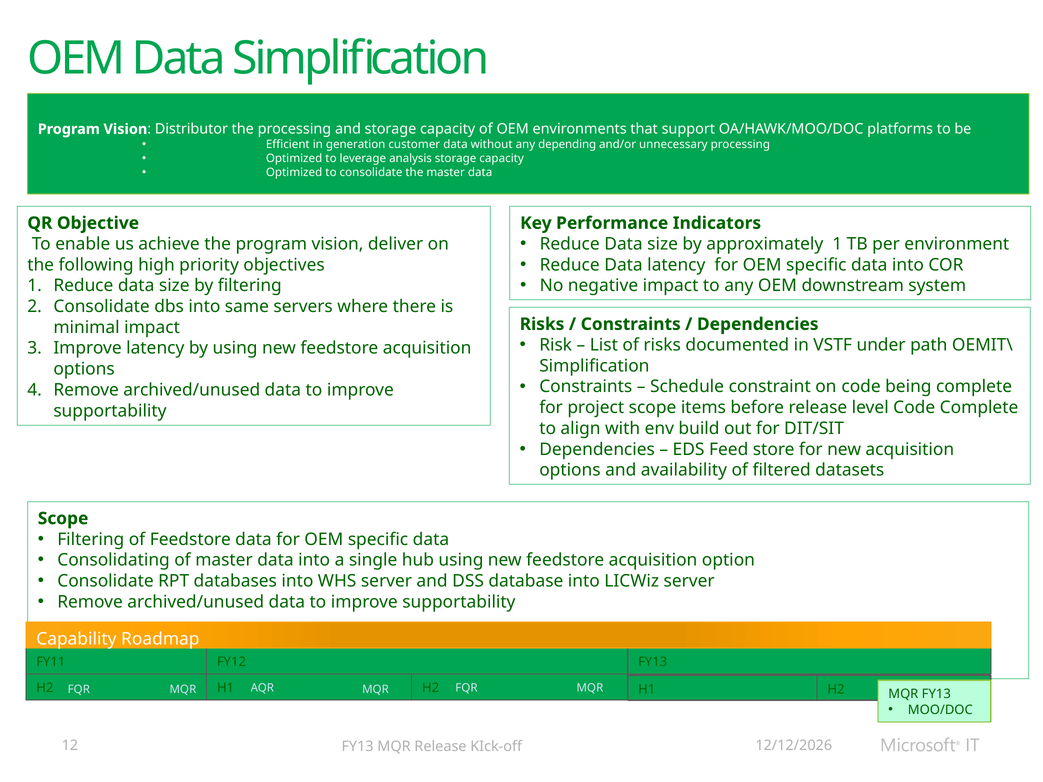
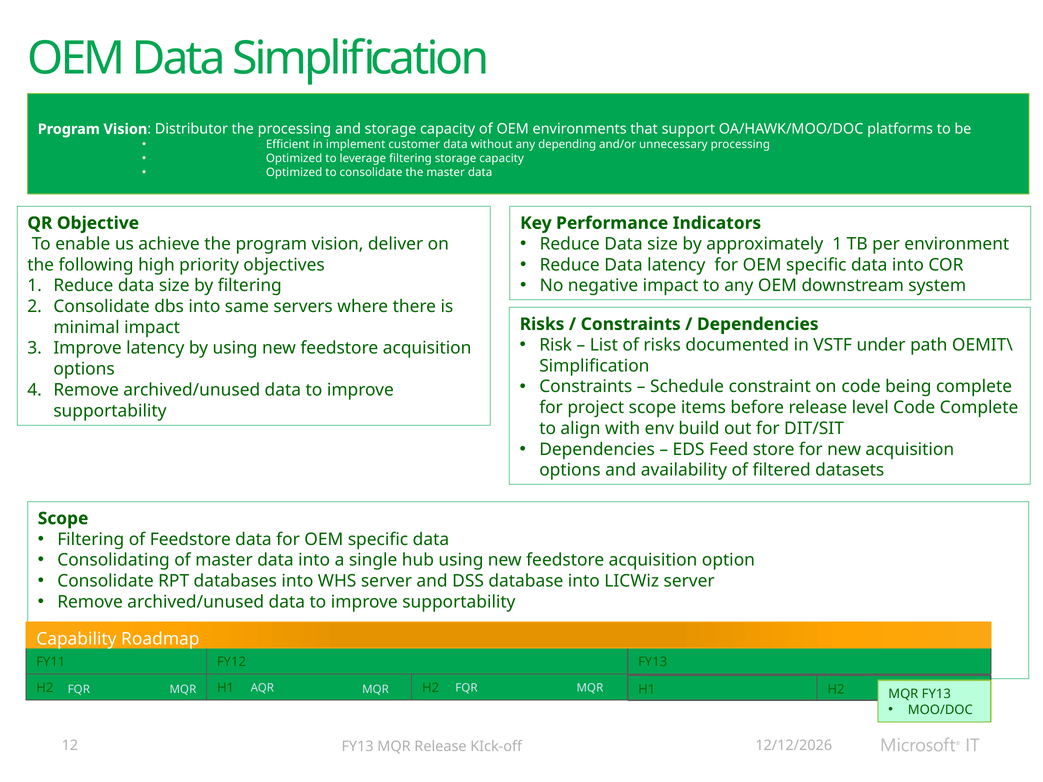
generation: generation -> implement (356, 145)
leverage analysis: analysis -> filtering (410, 159)
